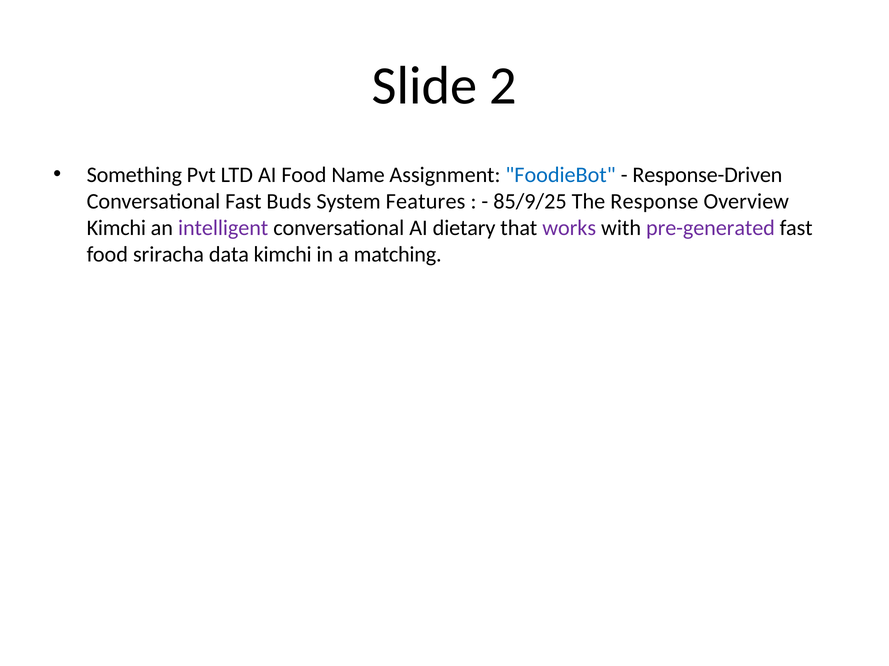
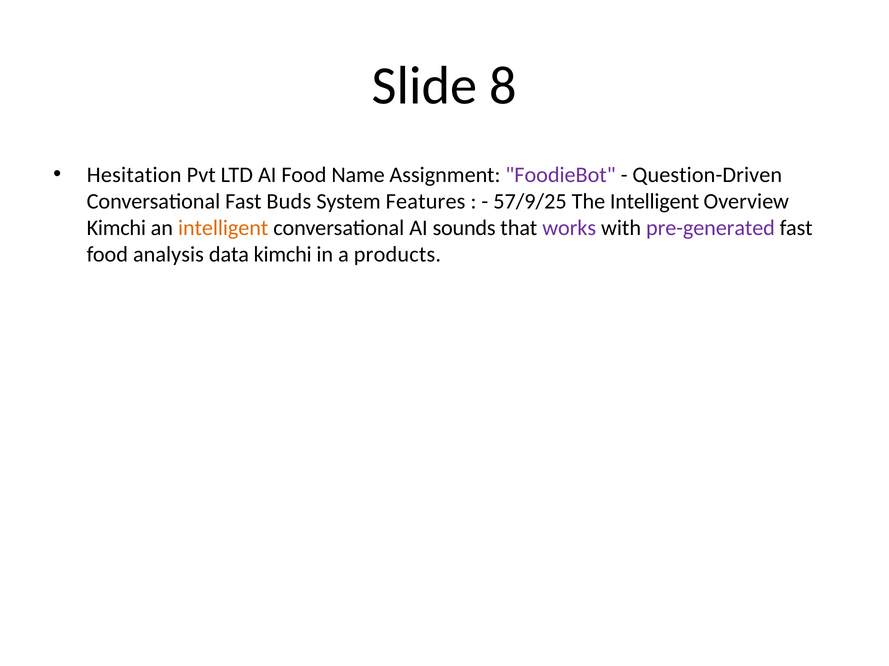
2: 2 -> 8 (503, 86)
Something: Something -> Hesitation (134, 175)
FoodieBot colour: blue -> purple (561, 175)
Response-Driven: Response-Driven -> Question-Driven (707, 175)
85/9/25: 85/9/25 -> 57/9/25 (530, 202)
The Response: Response -> Intelligent (655, 202)
intelligent colour: purple -> orange (223, 228)
dietary: dietary -> sounds (464, 228)
sriracha: sriracha -> analysis (168, 255)
matching: matching -> products (397, 255)
